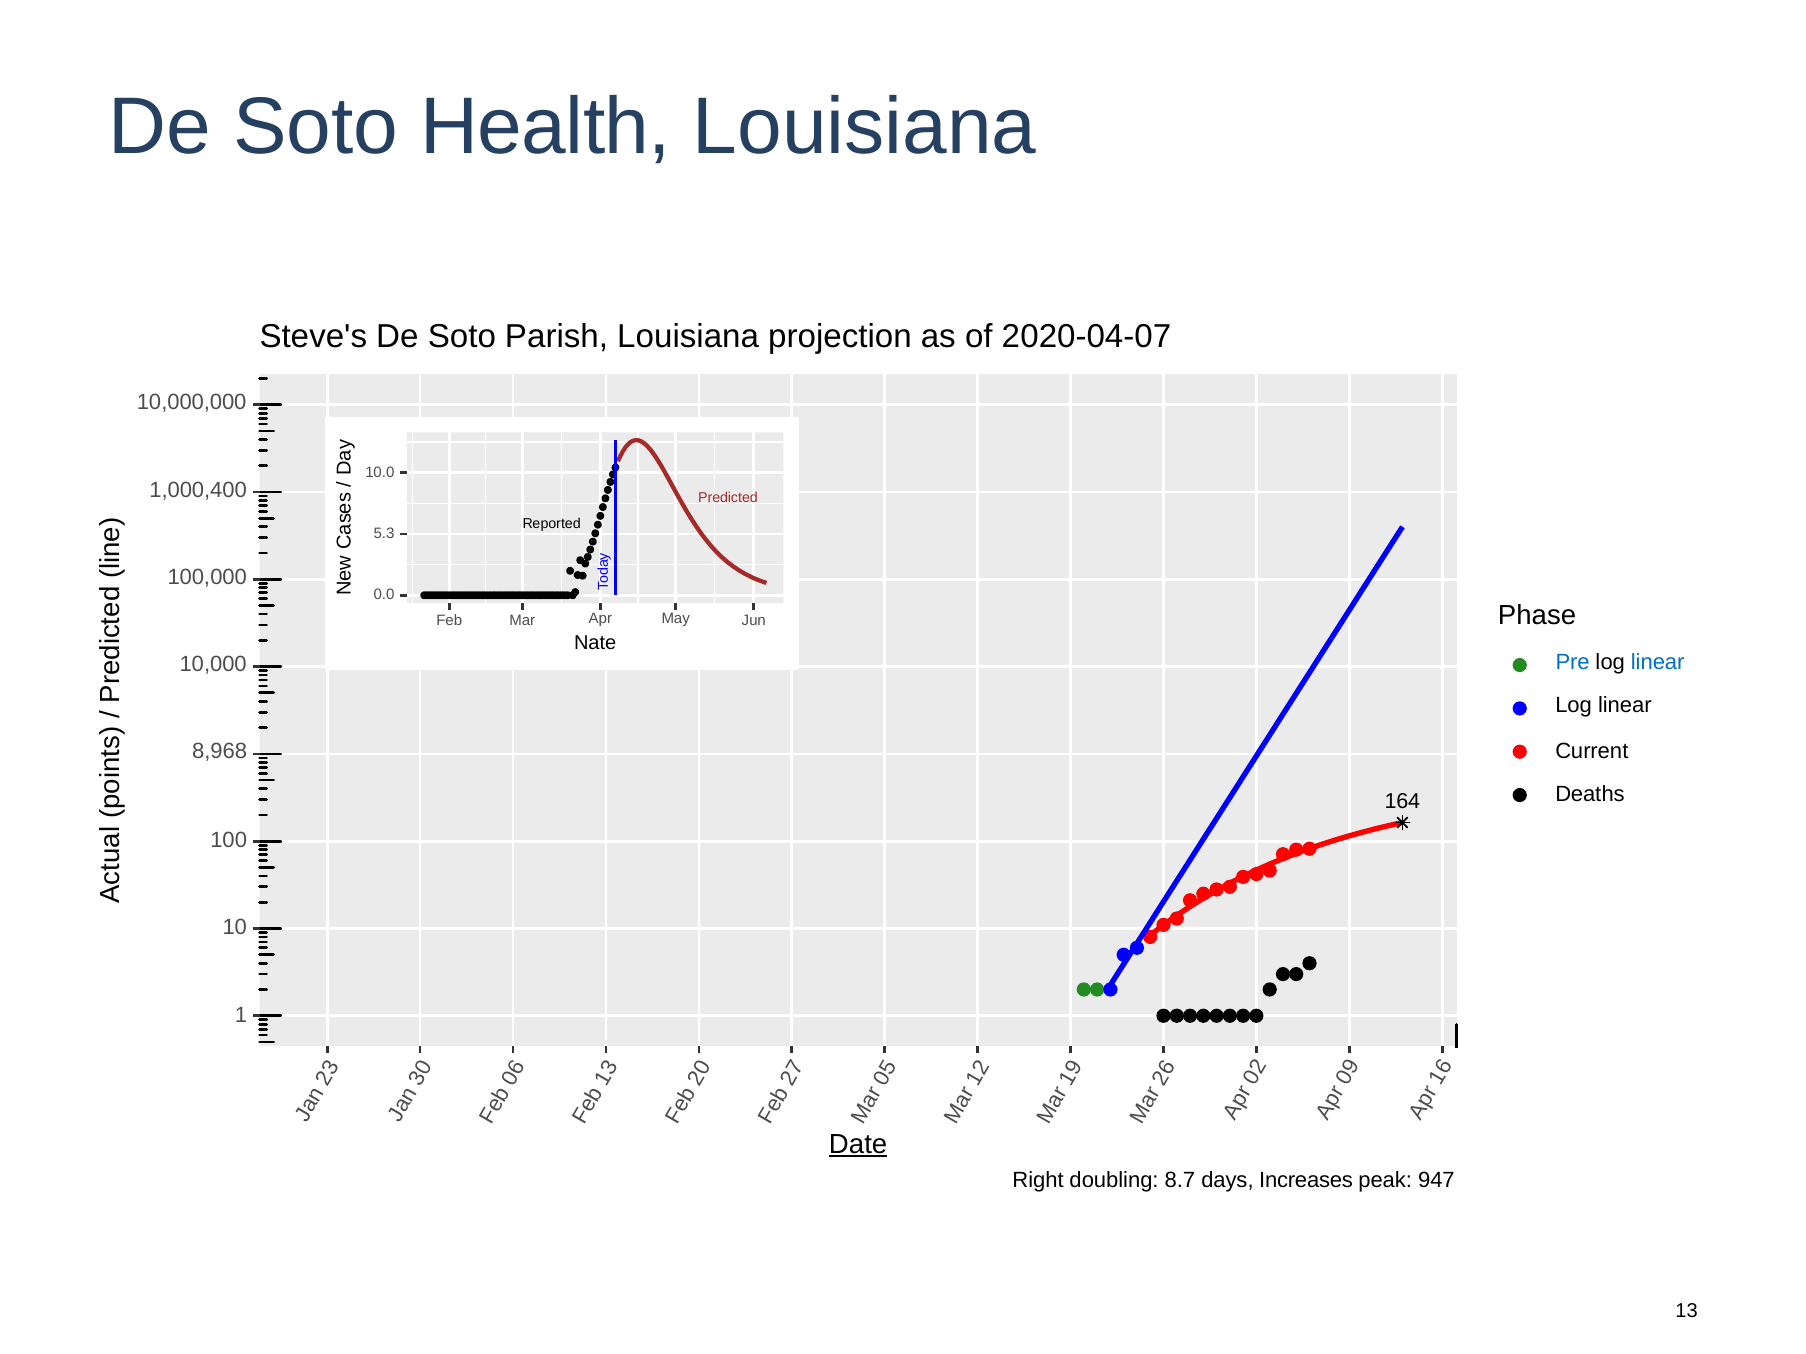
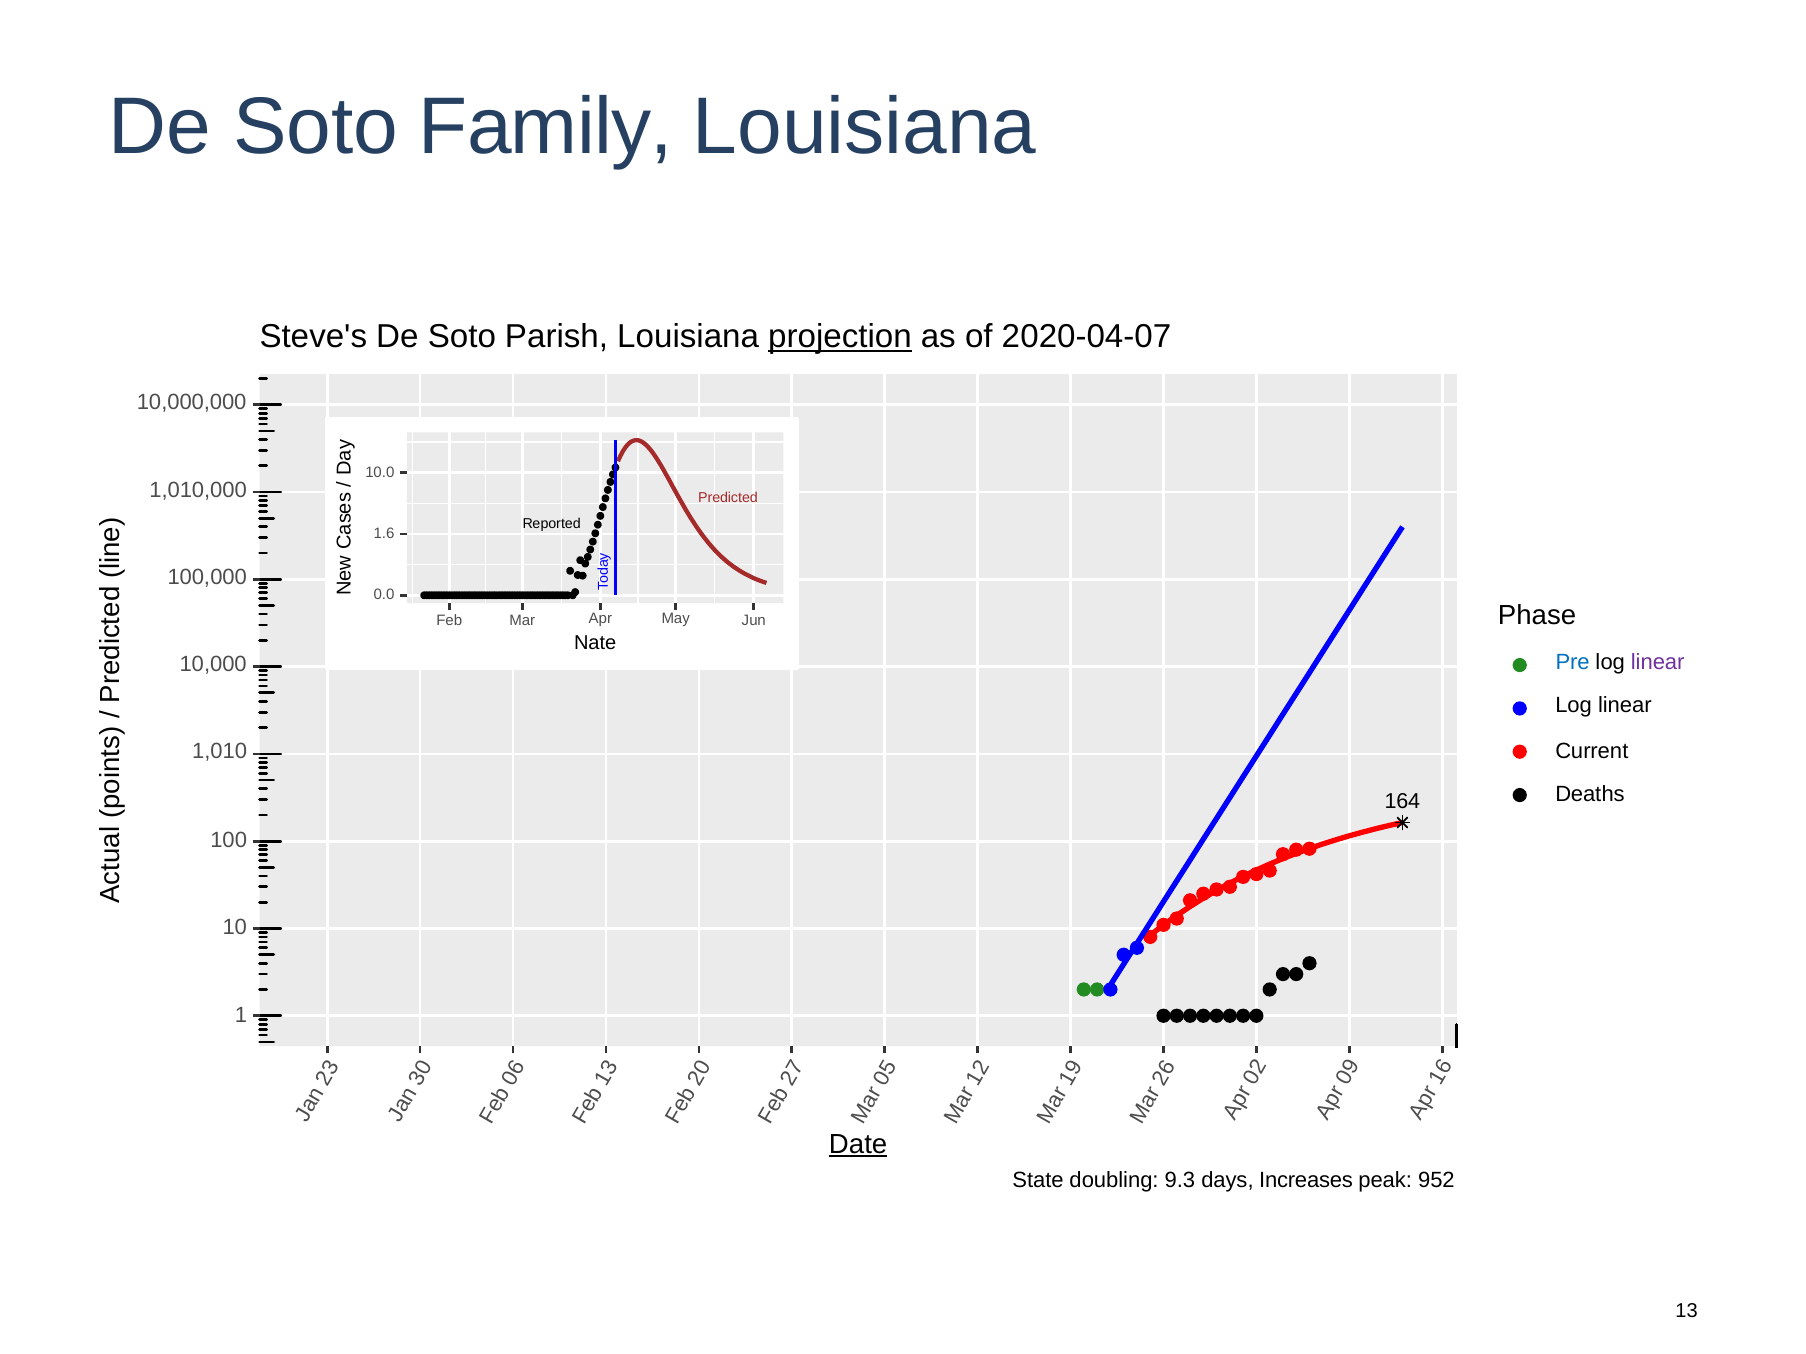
Health: Health -> Family (546, 127)
projection underline: none -> present (840, 337)
1,000,400: 1,000,400 -> 1,010,000 (198, 490)
5.3: 5.3 -> 1.6 (384, 534)
linear colour: blue -> purple (1658, 662)
8,968: 8,968 -> 1,010 (220, 752)
Right: Right -> State (1038, 1180)
8.7: 8.7 -> 9.3 (1180, 1180)
947: 947 -> 952 (1436, 1180)
